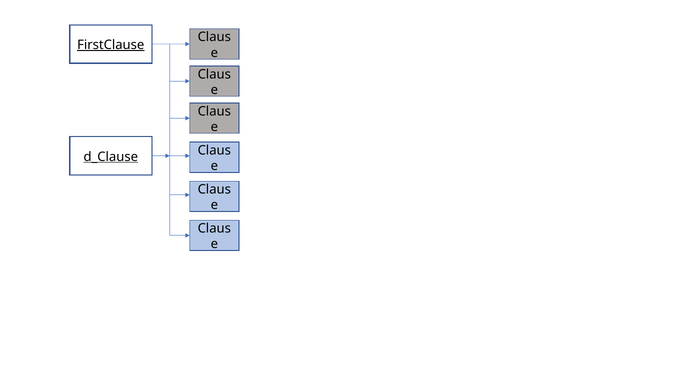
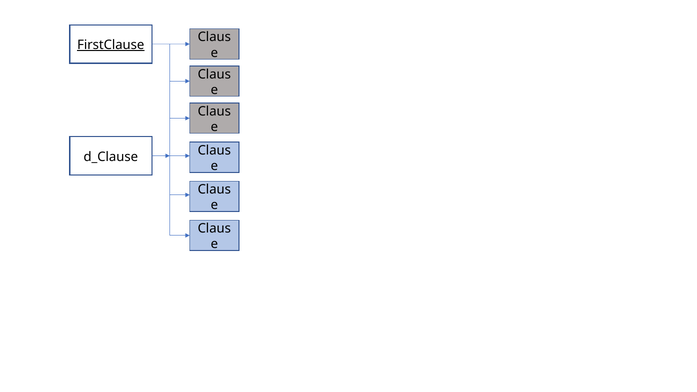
d_Clause underline: present -> none (111, 157)
